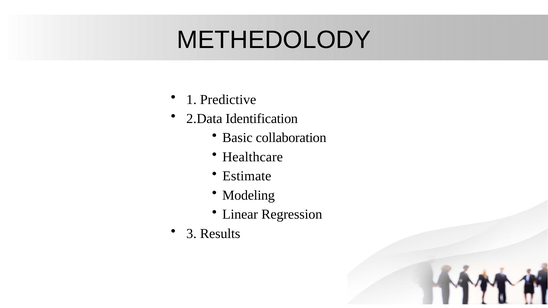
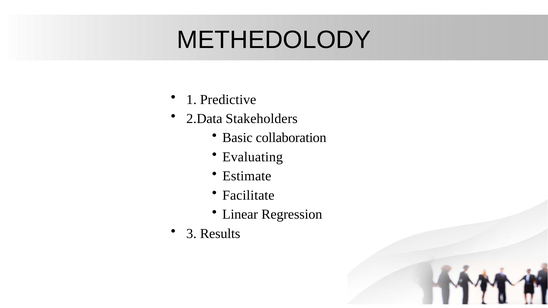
Identification: Identification -> Stakeholders (262, 119)
Healthcare: Healthcare -> Evaluating (253, 157)
Modeling: Modeling -> Facilitate (248, 195)
